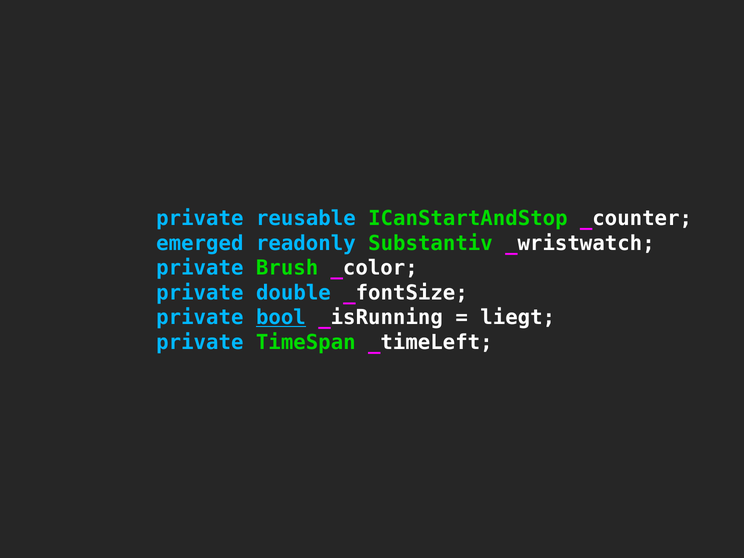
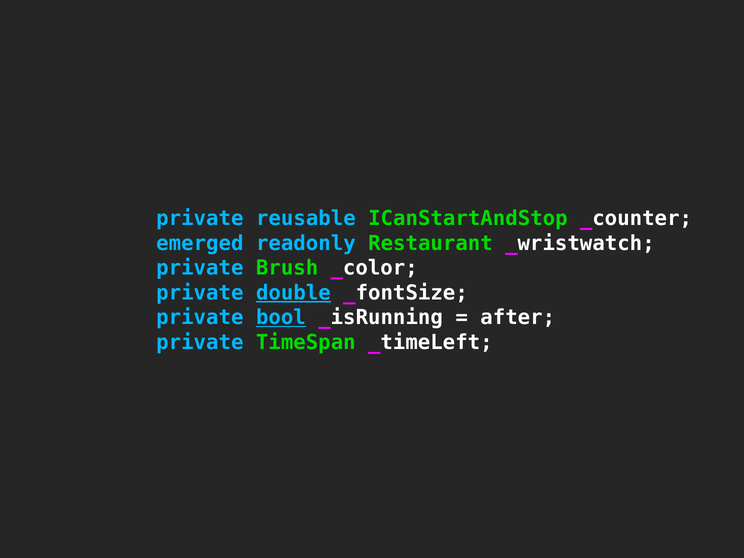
Substantiv: Substantiv -> Restaurant (430, 243)
double underline: none -> present (293, 293)
liegt: liegt -> after (518, 318)
